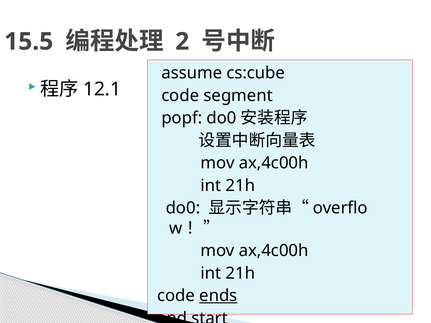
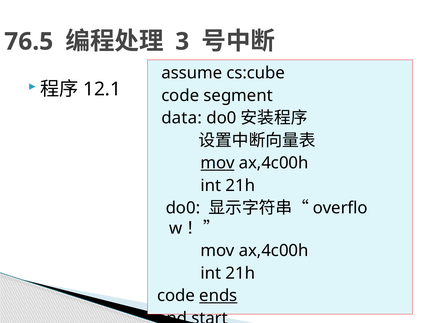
15.5: 15.5 -> 76.5 (29, 42)
2: 2 -> 3 (182, 42)
popf: popf -> data (182, 118)
mov underline: none -> present (218, 163)
